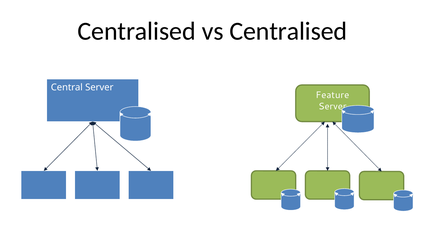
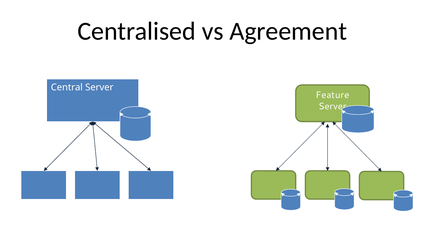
vs Centralised: Centralised -> Agreement (288, 31)
